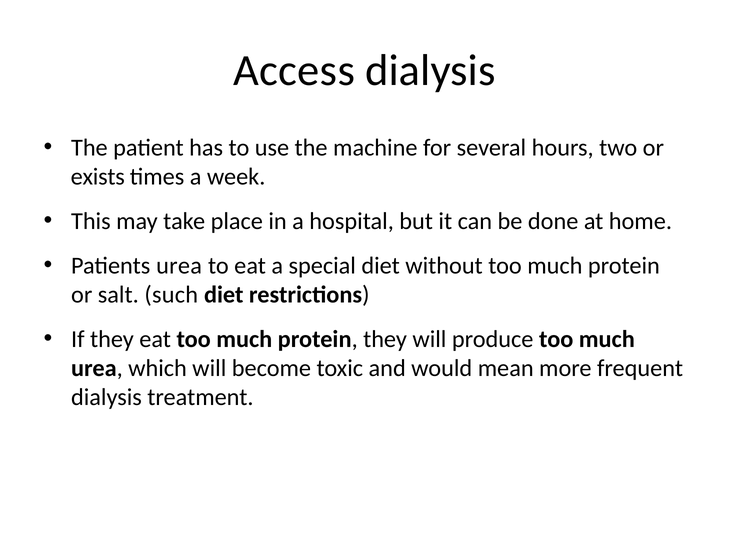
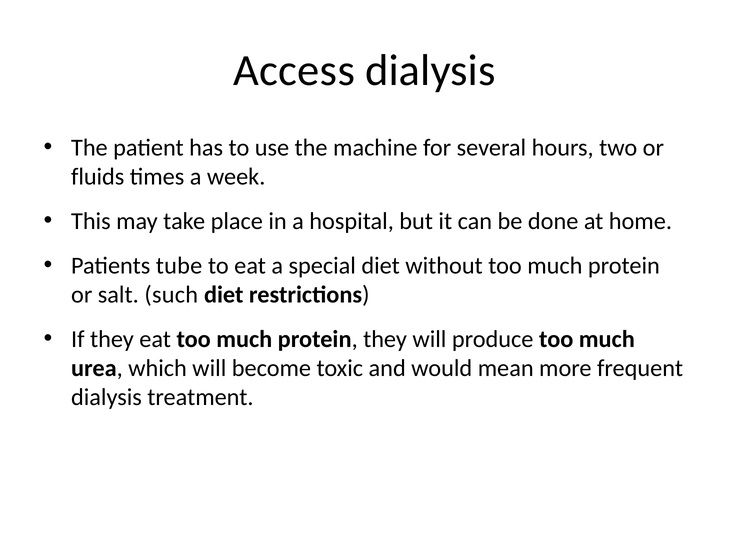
exists: exists -> fluids (98, 177)
Patients urea: urea -> tube (179, 265)
